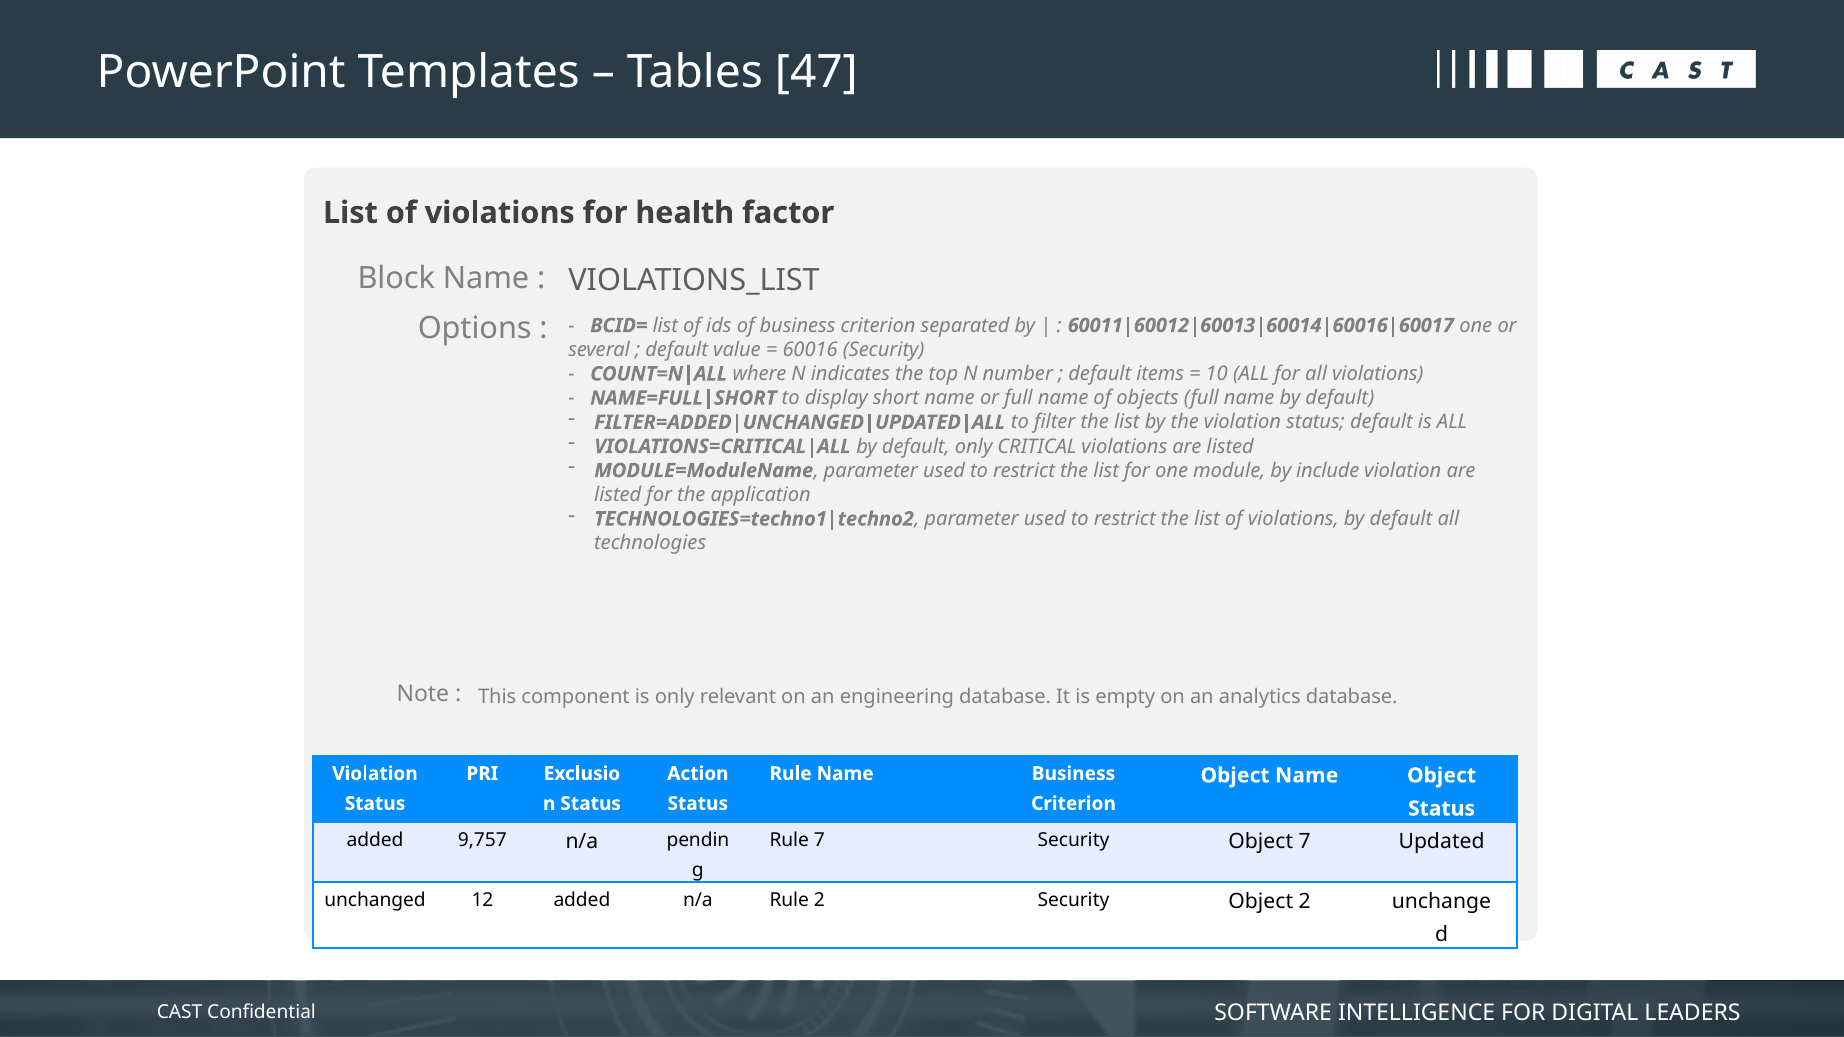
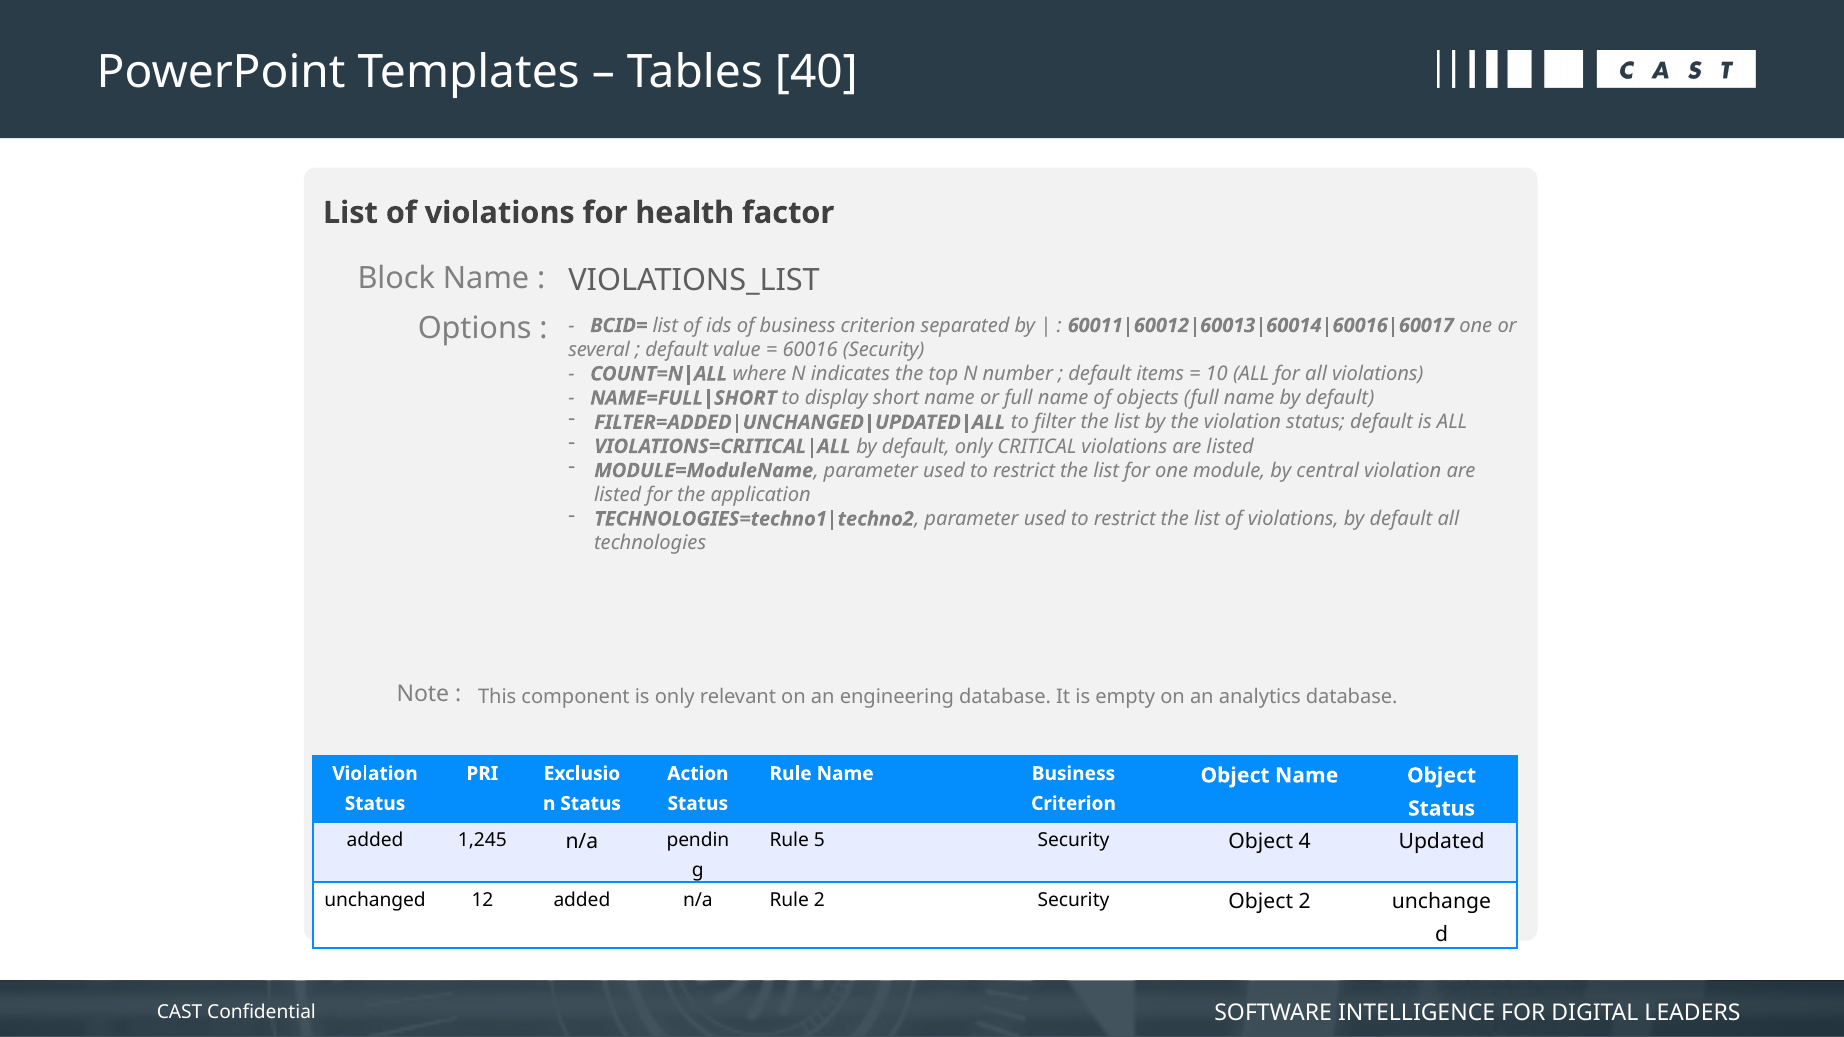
47: 47 -> 40 (816, 72)
include: include -> central (1328, 471)
9,757: 9,757 -> 1,245 (482, 840)
Rule 7: 7 -> 5 (819, 840)
Object 7: 7 -> 4 (1305, 842)
